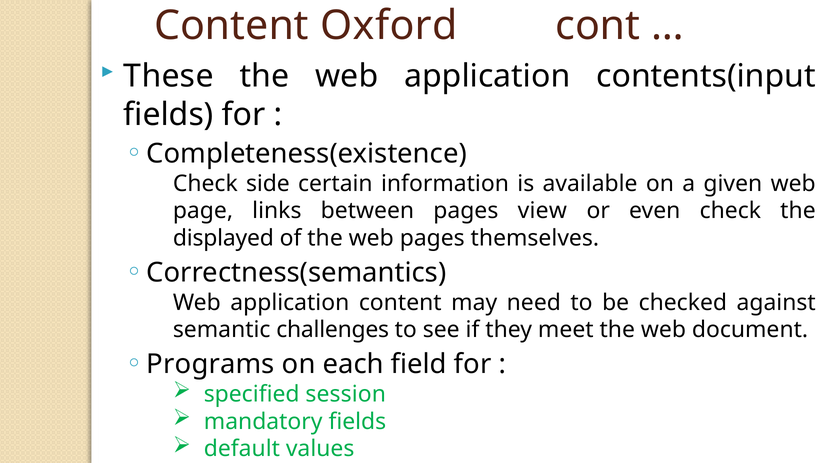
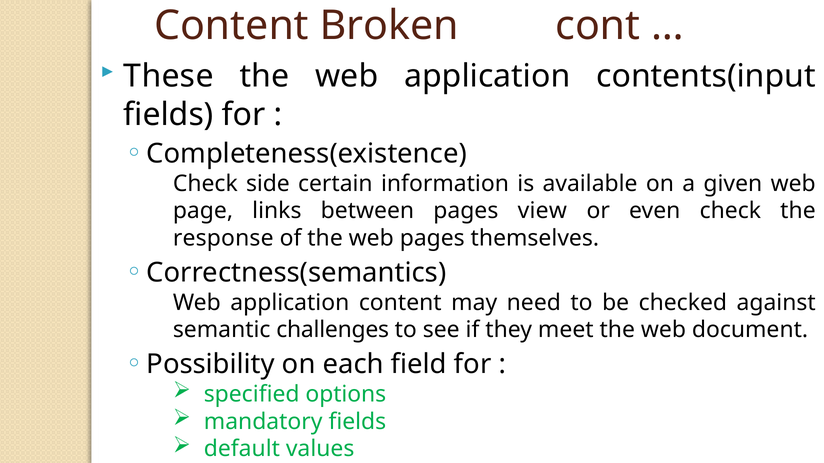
Oxford: Oxford -> Broken (389, 26)
displayed: displayed -> response (223, 239)
Programs: Programs -> Possibility (211, 365)
session: session -> options (346, 394)
